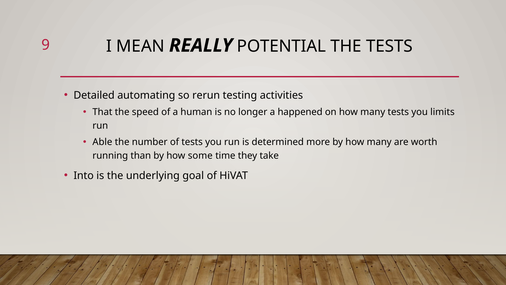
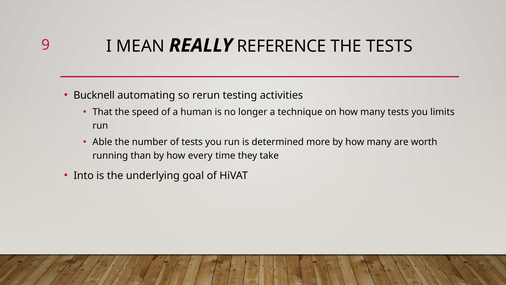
POTENTIAL: POTENTIAL -> REFERENCE (282, 46)
Detailed: Detailed -> Bucknell (94, 95)
happened: happened -> technique (300, 112)
some: some -> every (200, 156)
